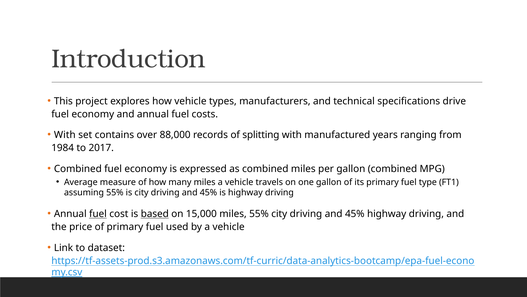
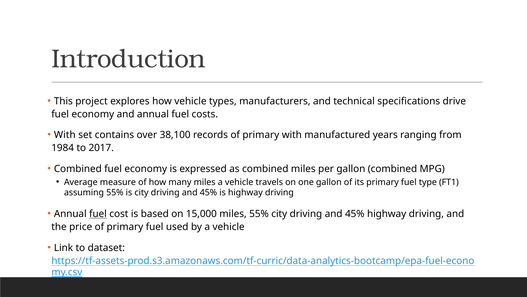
88,000: 88,000 -> 38,100 (175, 135)
records of splitting: splitting -> primary (261, 135)
based underline: present -> none (155, 214)
